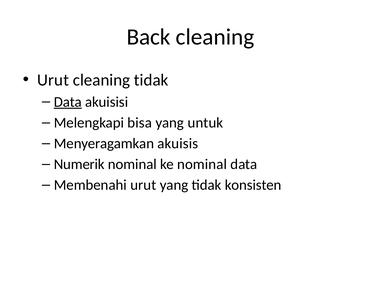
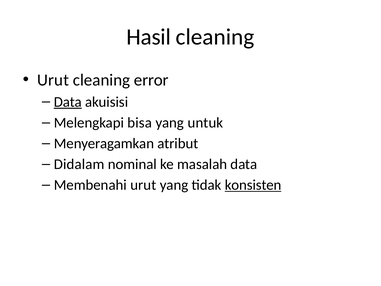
Back: Back -> Hasil (149, 37)
cleaning tidak: tidak -> error (151, 80)
akuisis: akuisis -> atribut (178, 143)
Numerik: Numerik -> Didalam (79, 164)
ke nominal: nominal -> masalah (202, 164)
konsisten underline: none -> present (253, 185)
